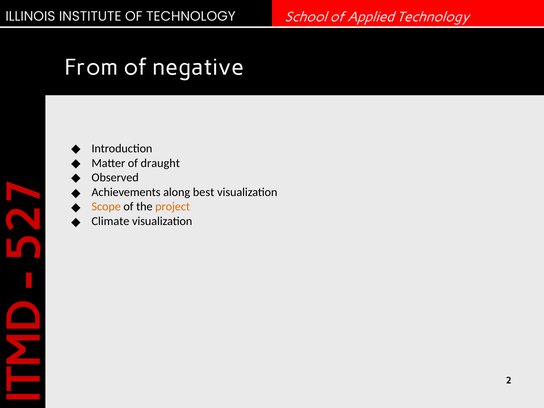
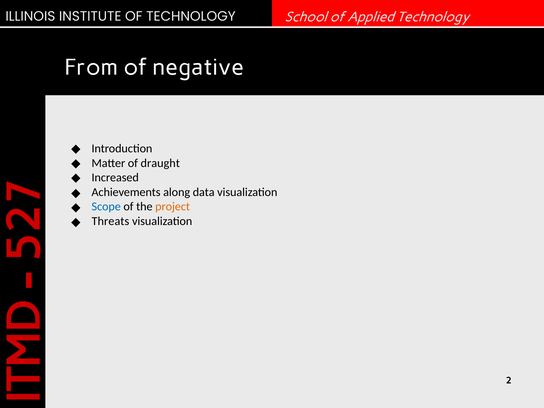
Observed: Observed -> Increased (115, 178)
best: best -> data (204, 192)
Scope colour: orange -> blue (106, 207)
Climate: Climate -> Threats (110, 221)
